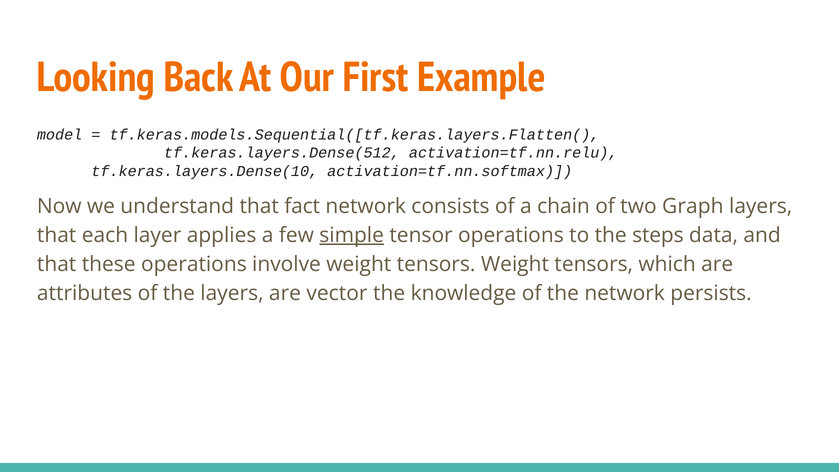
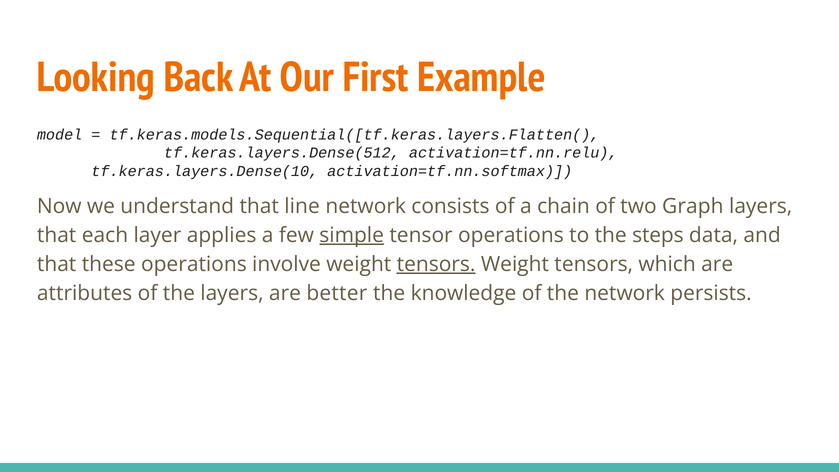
fact: fact -> line (302, 206)
tensors underline: none -> present (436, 264)
vector: vector -> better (337, 293)
